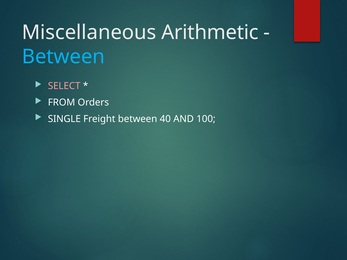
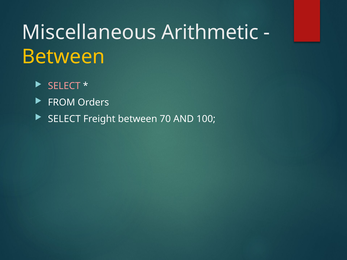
Between colour: light blue -> yellow (63, 57)
SINGLE: SINGLE -> SELECT (64, 119)
40: 40 -> 70 (165, 119)
